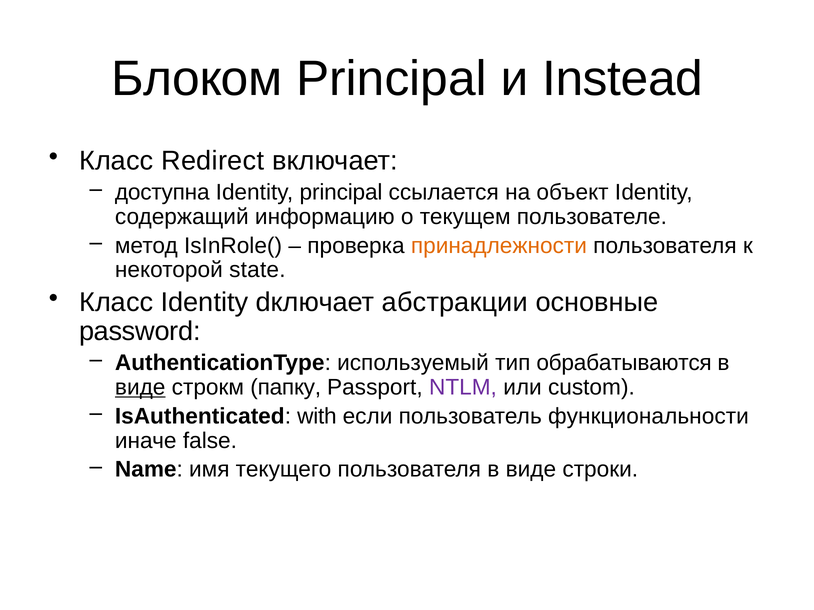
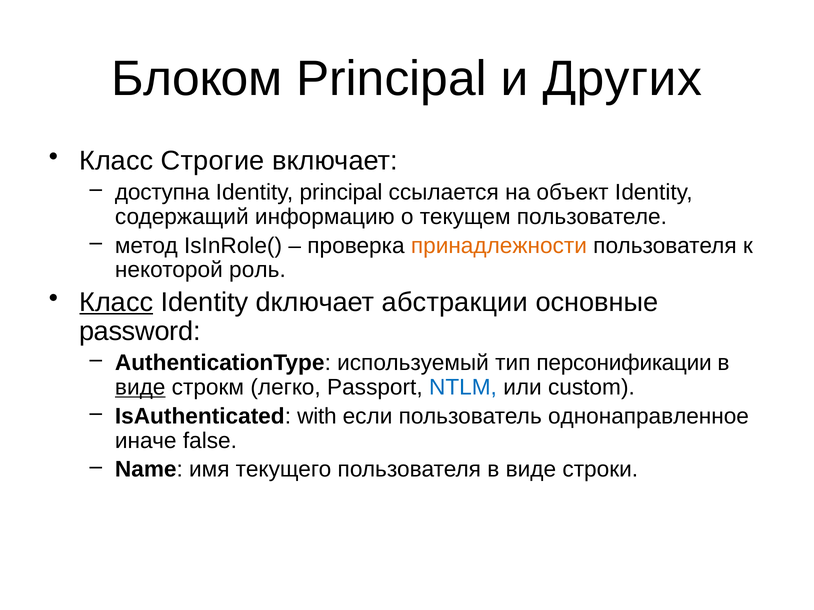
Instead: Instead -> Других (622, 79)
Redirect: Redirect -> Строгие (213, 161)
state: state -> роль (257, 270)
Класс underline: none -> present (116, 302)
обрабатываются: обрабатываются -> персонификации (624, 363)
папку: папку -> легко (286, 388)
NTLM colour: purple -> blue (463, 388)
функциональности: функциональности -> однонаправленное (648, 416)
